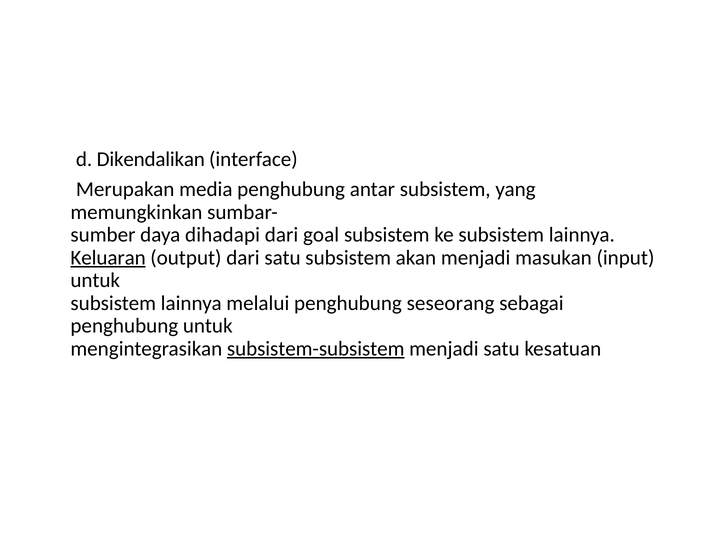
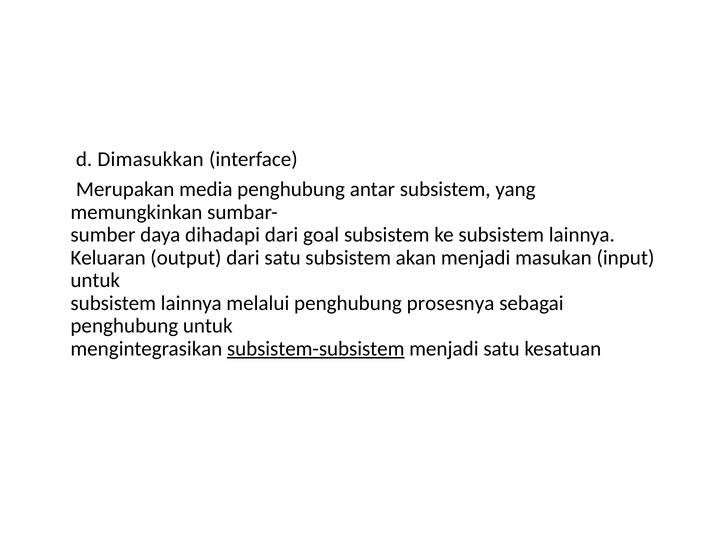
Dikendalikan: Dikendalikan -> Dimasukkan (151, 159)
Keluaran underline: present -> none (108, 258)
seseorang: seseorang -> prosesnya (451, 303)
